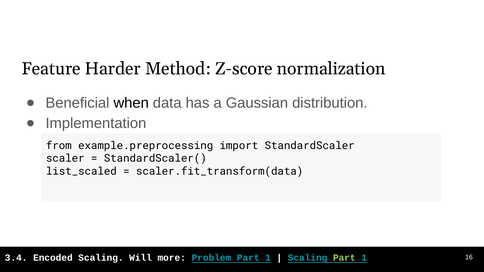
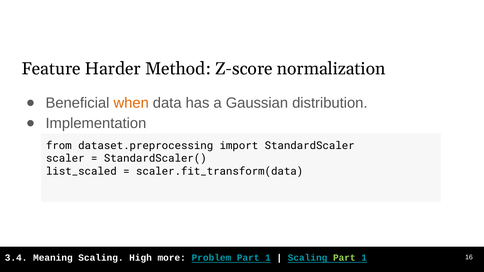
when colour: black -> orange (131, 103)
example.preprocessing: example.preprocessing -> dataset.preprocessing (146, 146)
Encoded: Encoded -> Meaning (53, 258)
Will: Will -> High (141, 258)
